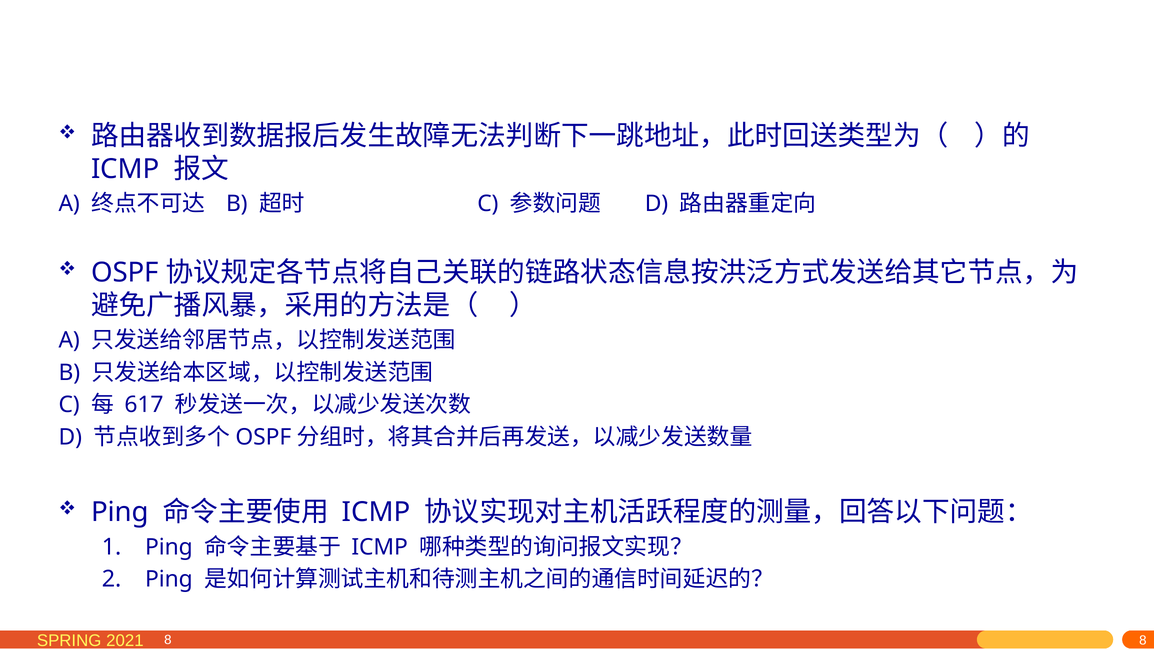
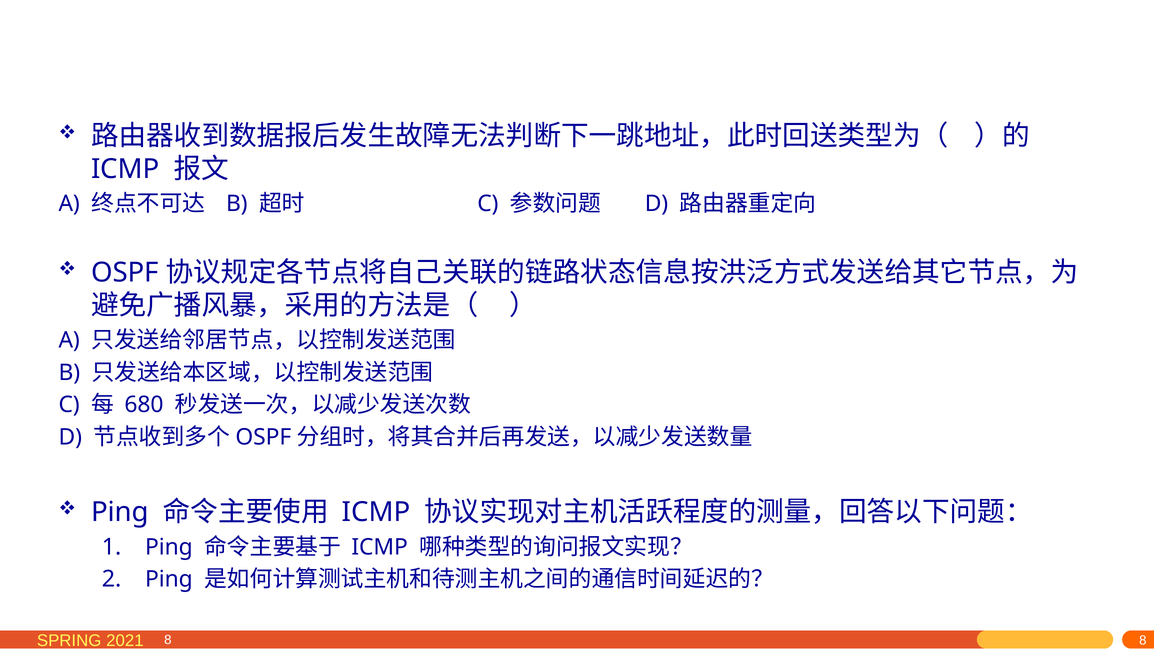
617: 617 -> 680 (144, 405)
